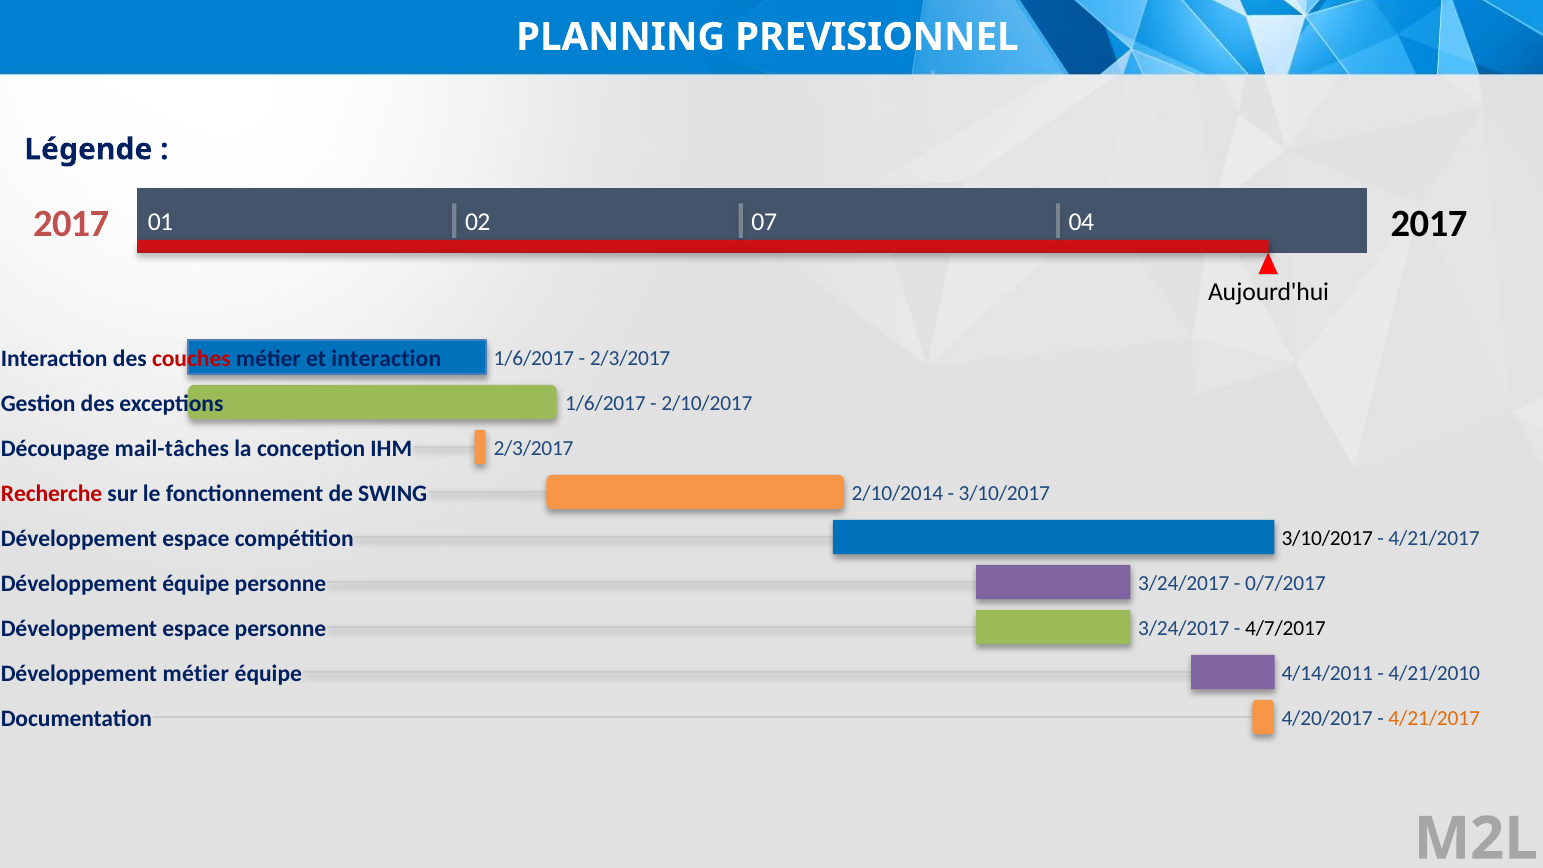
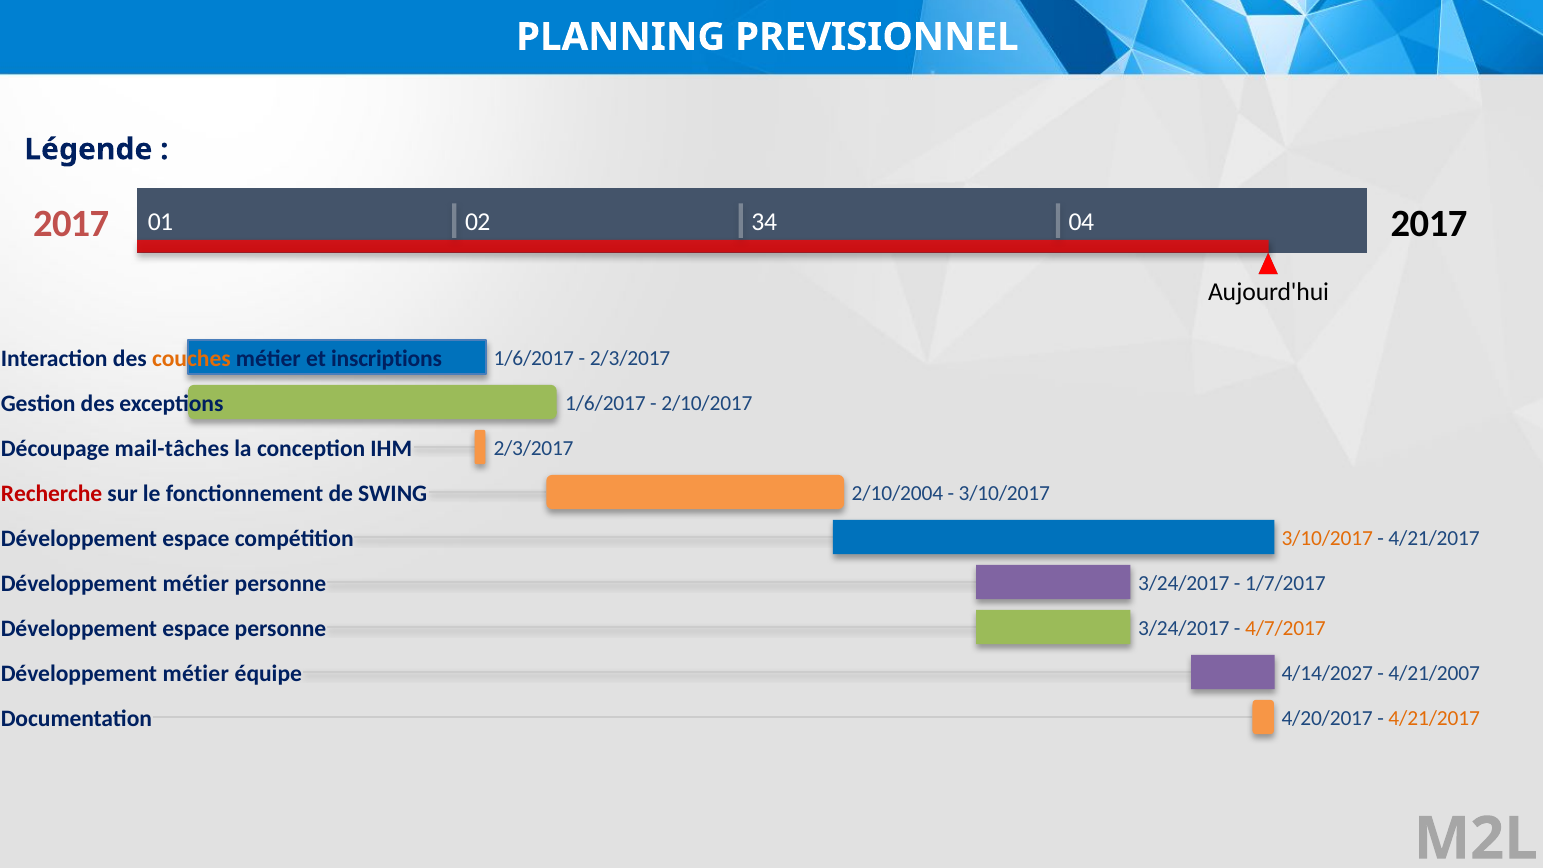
07: 07 -> 34 (764, 222)
couches colour: red -> orange (191, 359)
et interaction: interaction -> inscriptions (386, 359)
2/10/2014: 2/10/2014 -> 2/10/2004 (897, 494)
3/10/2017 colour: black -> orange (1327, 539)
équipe: équipe -> métier (196, 584)
0/7/2017: 0/7/2017 -> 1/7/2017 (1285, 584)
4/7/2017 colour: black -> orange (1285, 629)
4/14/2011: 4/14/2011 -> 4/14/2027 (1327, 674)
4/21/2010: 4/21/2010 -> 4/21/2007 (1434, 674)
